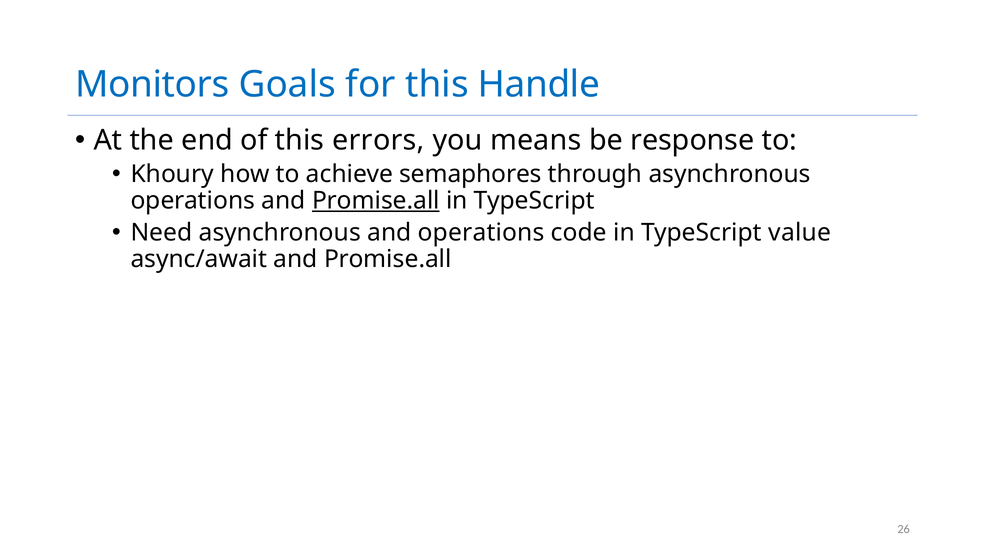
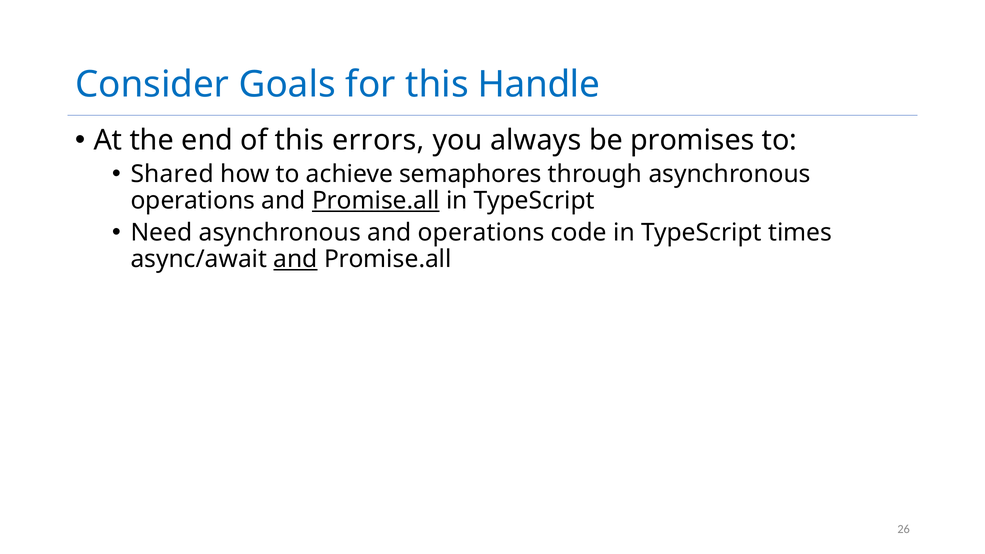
Monitors: Monitors -> Consider (152, 85)
means: means -> always (536, 140)
response: response -> promises (692, 140)
Khoury: Khoury -> Shared (172, 174)
value: value -> times (800, 232)
and underline: none -> present (296, 259)
